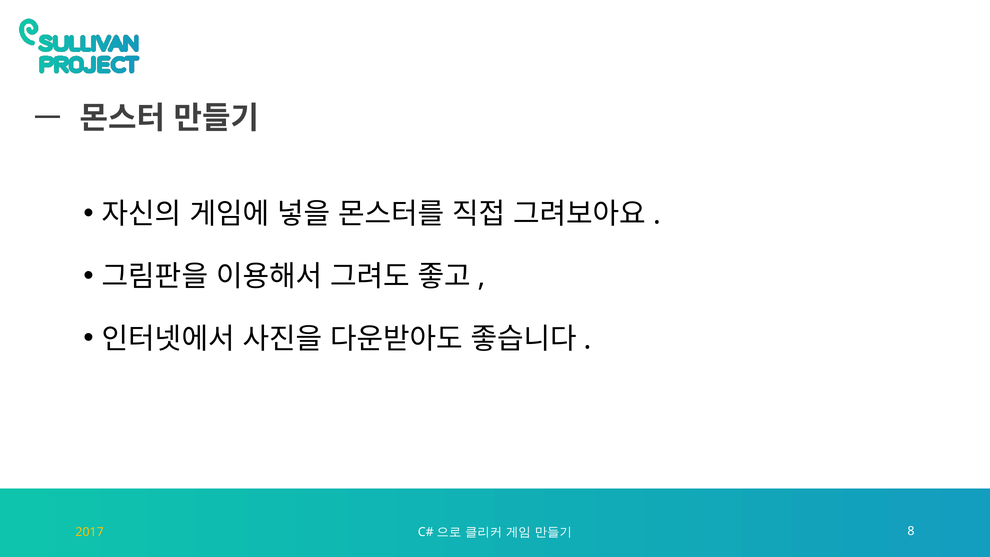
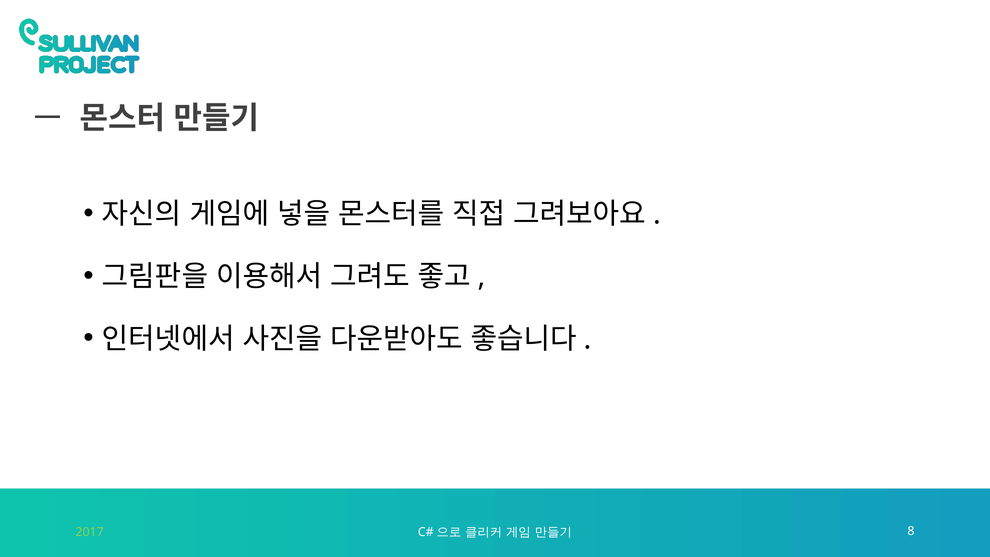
2017 colour: yellow -> light green (90, 532)
